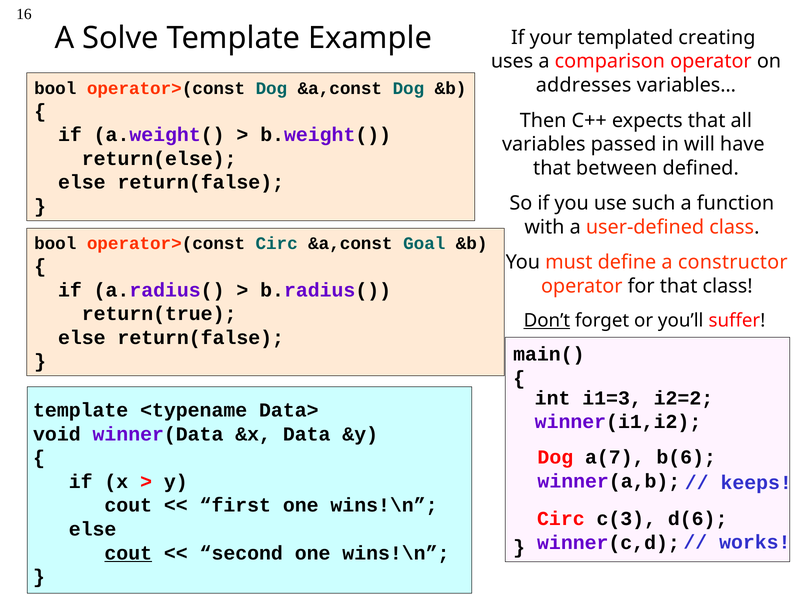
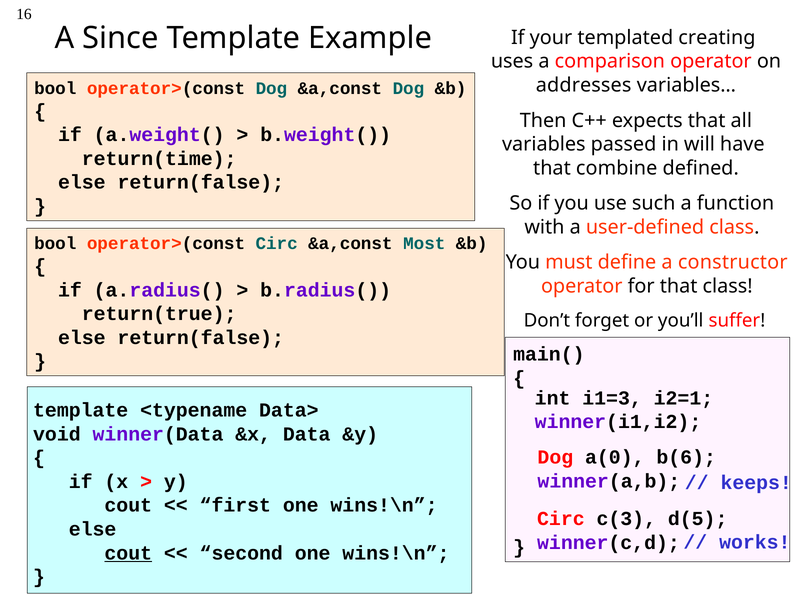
Solve: Solve -> Since (120, 38)
return(else: return(else -> return(time (159, 159)
between: between -> combine (617, 168)
Goal: Goal -> Most (424, 244)
Don’t underline: present -> none (547, 320)
i2=2: i2=2 -> i2=1 (683, 398)
a(7: a(7 -> a(0 (615, 457)
d(6: d(6 -> d(5 (698, 519)
